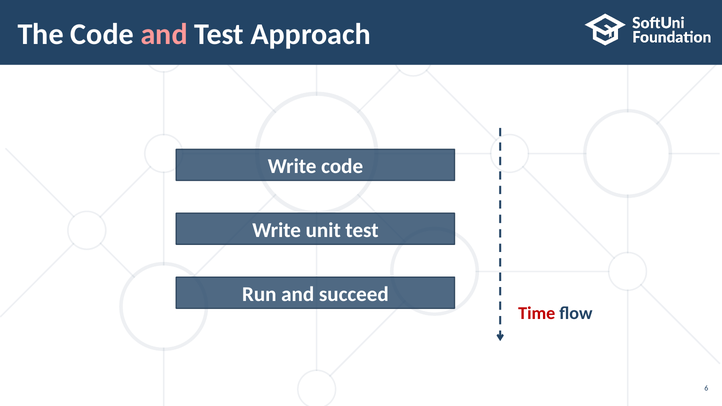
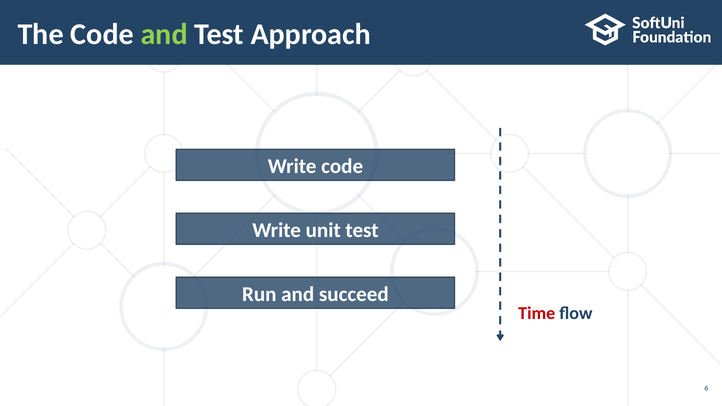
and colour: pink -> light green (164, 34)
